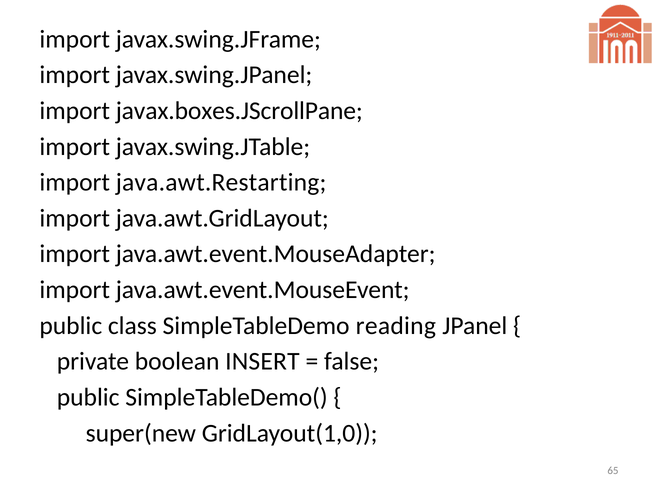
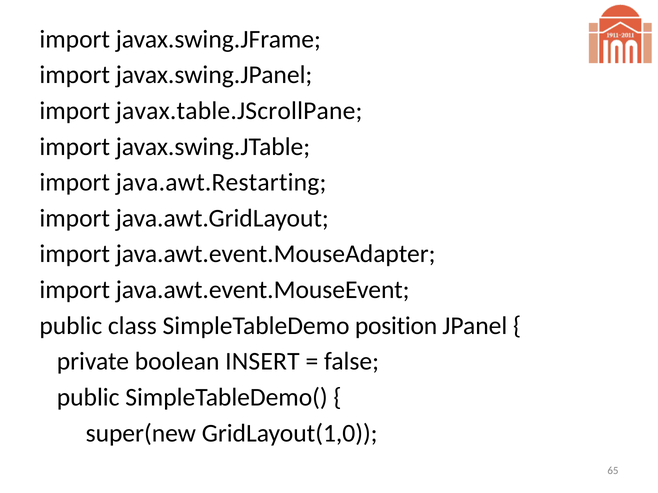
javax.boxes.JScrollPane: javax.boxes.JScrollPane -> javax.table.JScrollPane (239, 111)
reading: reading -> position (396, 326)
